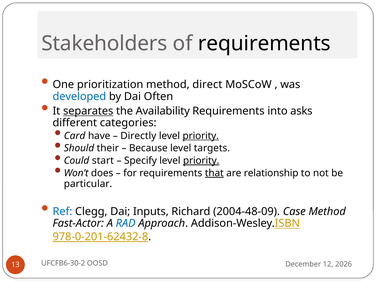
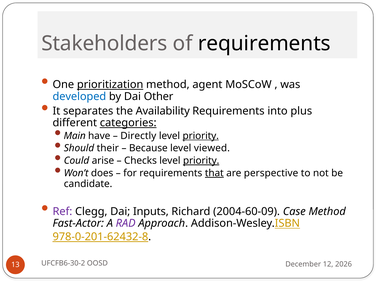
prioritization underline: none -> present (110, 85)
direct: direct -> agent (207, 85)
Often: Often -> Other (159, 96)
separates underline: present -> none (88, 111)
asks: asks -> plus (301, 111)
categories underline: none -> present (128, 123)
Card: Card -> Main (75, 136)
targets: targets -> viewed (212, 148)
start: start -> arise (103, 161)
Specify: Specify -> Checks (140, 161)
relationship: relationship -> perspective (271, 173)
particular: particular -> candidate (88, 184)
Ref colour: blue -> purple (62, 211)
2004-48-09: 2004-48-09 -> 2004-60-09 (247, 211)
RAD colour: blue -> purple (126, 223)
